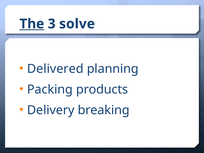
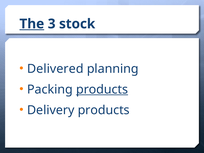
solve: solve -> stock (77, 24)
products underline: none -> present (102, 89)
Delivery breaking: breaking -> products (104, 110)
